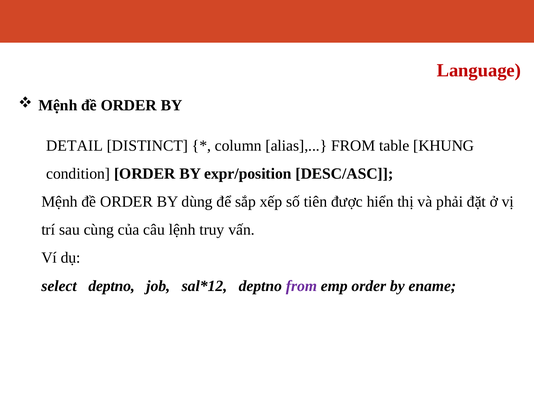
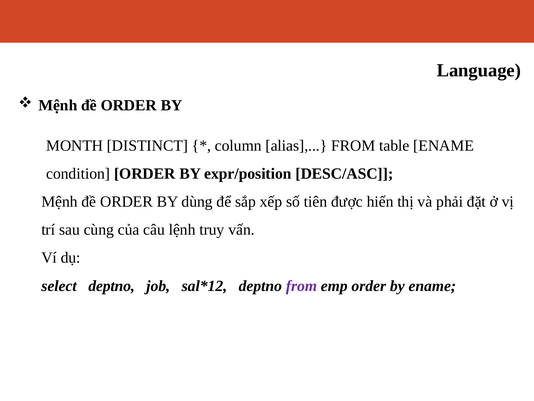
Language colour: red -> black (479, 70)
DETAIL: DETAIL -> MONTH (75, 145)
table KHUNG: KHUNG -> ENAME (444, 145)
